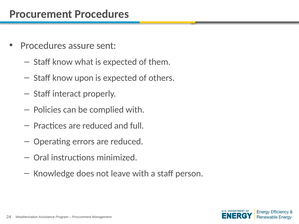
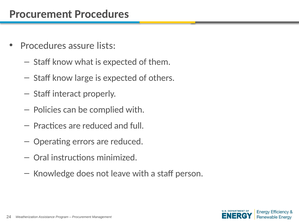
sent: sent -> lists (106, 46)
upon: upon -> large (84, 78)
